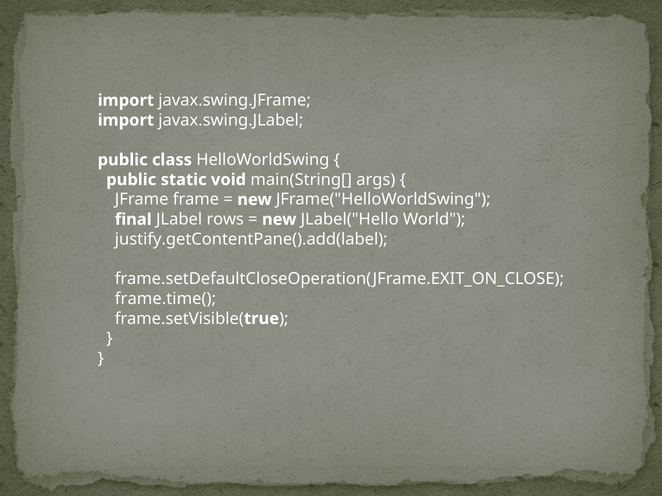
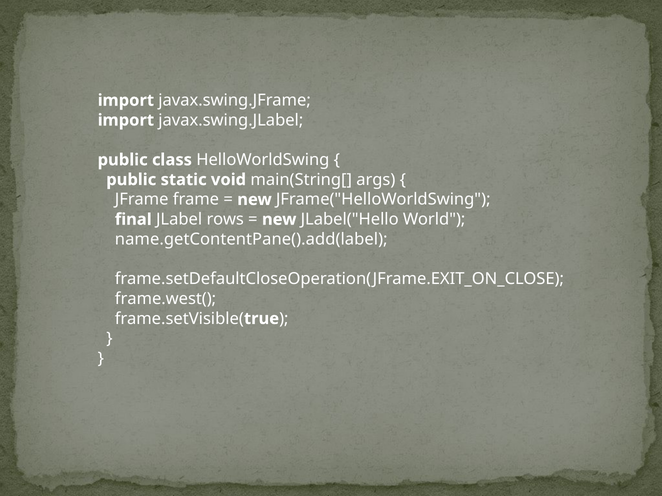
justify.getContentPane().add(label: justify.getContentPane().add(label -> name.getContentPane().add(label (251, 239)
frame.time(: frame.time( -> frame.west( (166, 299)
